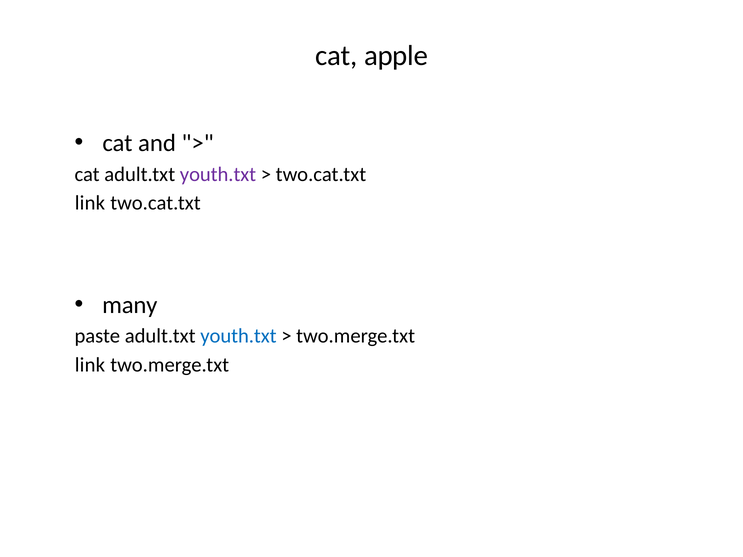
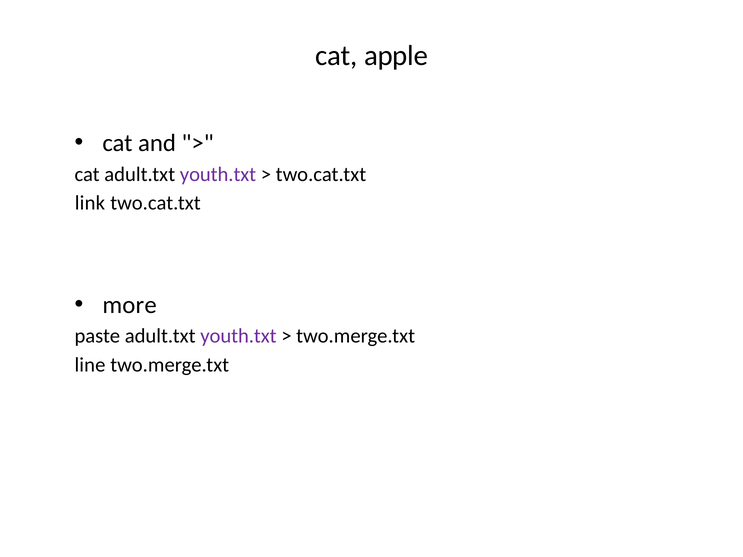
many: many -> more (130, 305)
youth.txt colour: blue -> purple (238, 336)
link: link -> line (90, 365)
